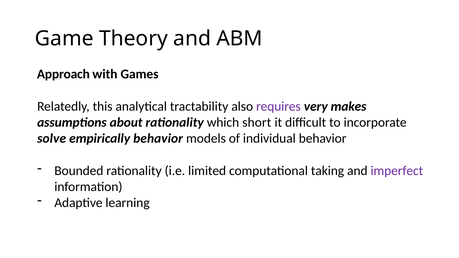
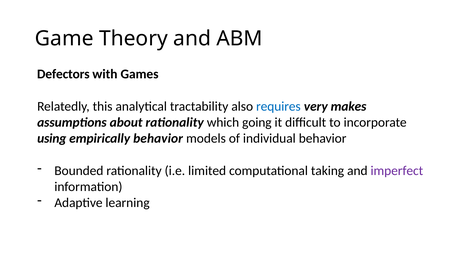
Approach: Approach -> Defectors (63, 74)
requires colour: purple -> blue (278, 106)
short: short -> going (257, 123)
solve: solve -> using (52, 139)
